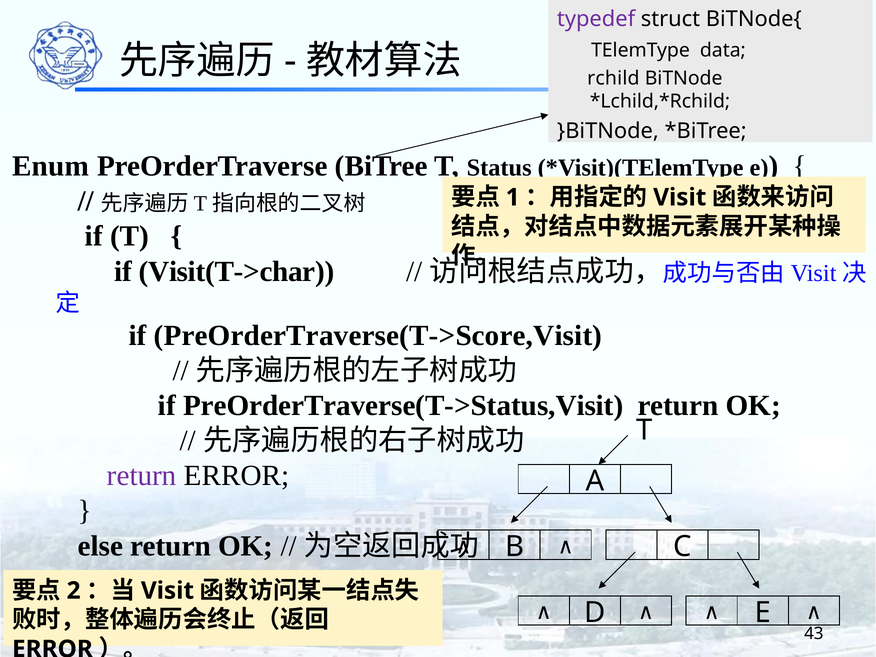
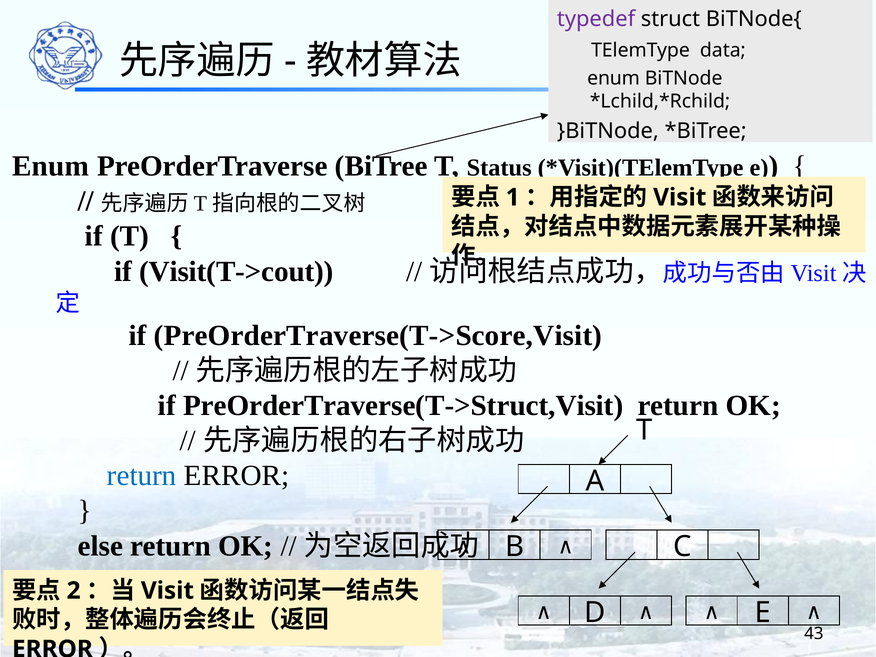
rchild: rchild -> enum (614, 78)
Visit(T->char: Visit(T->char -> Visit(T->cout (236, 271)
PreOrderTraverse(T->Status,Visit: PreOrderTraverse(T->Status,Visit -> PreOrderTraverse(T->Struct,Visit (403, 406)
return colour: purple -> blue (142, 476)
